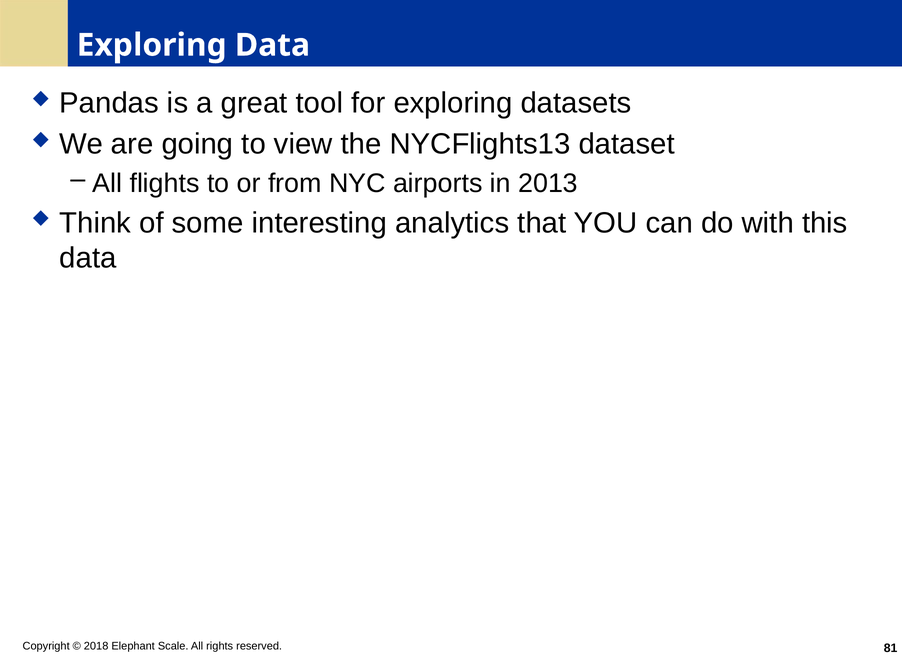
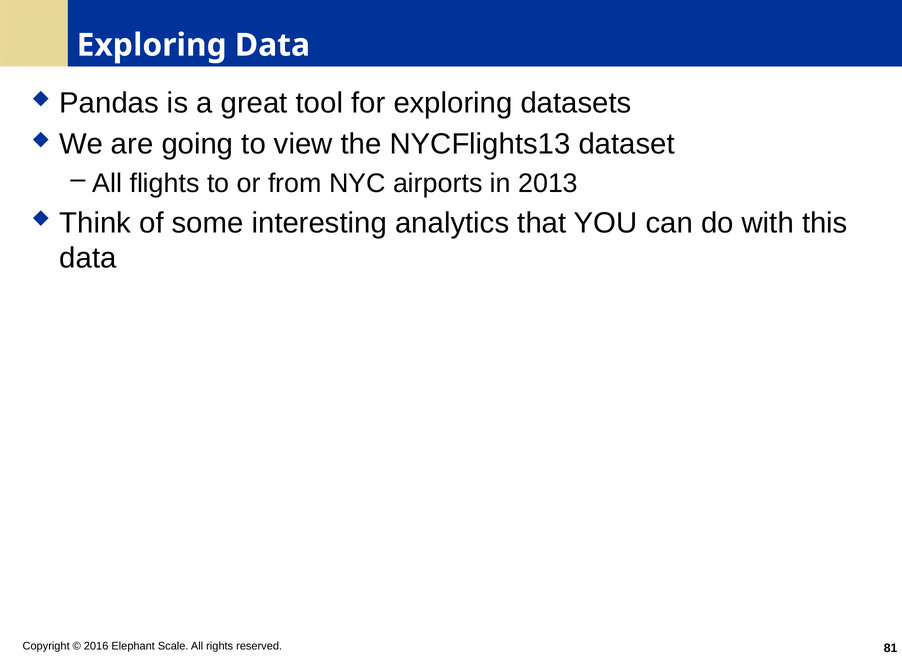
2018: 2018 -> 2016 (96, 646)
